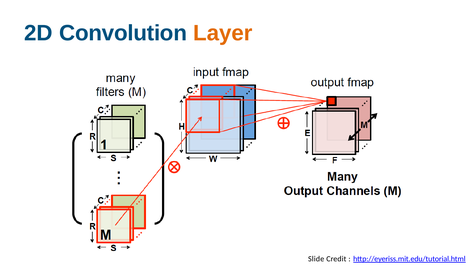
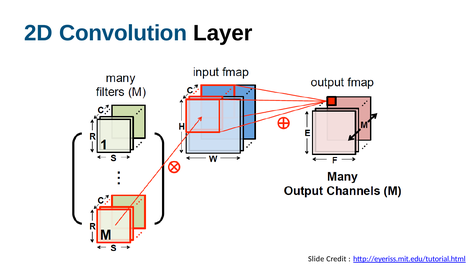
Layer colour: orange -> black (223, 33)
